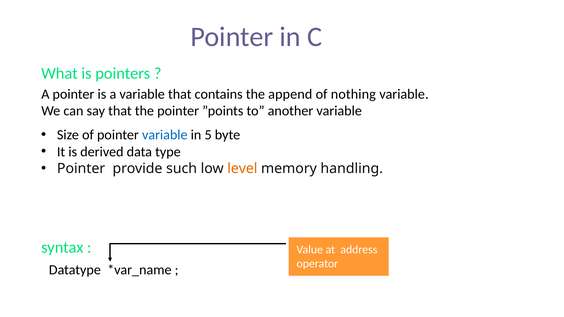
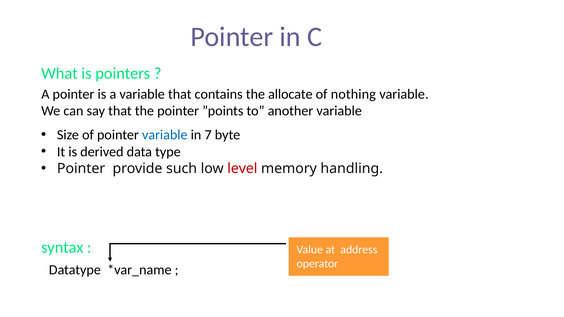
append: append -> allocate (290, 94)
5: 5 -> 7 (208, 135)
level colour: orange -> red (242, 169)
